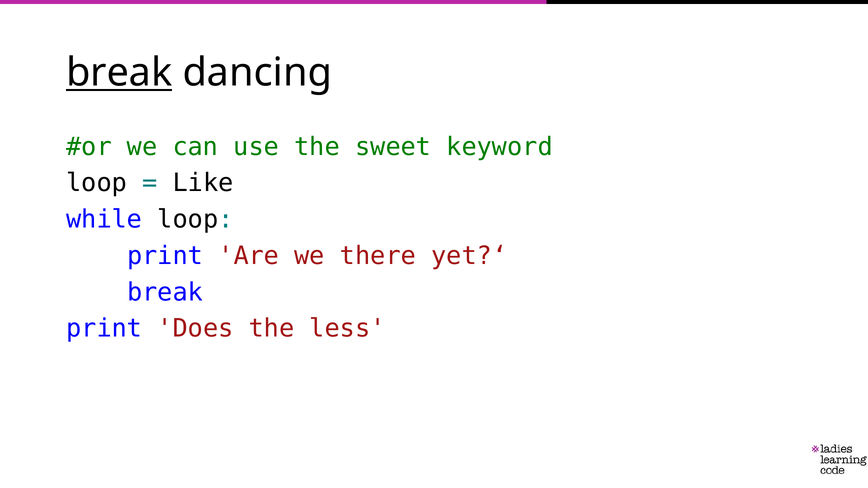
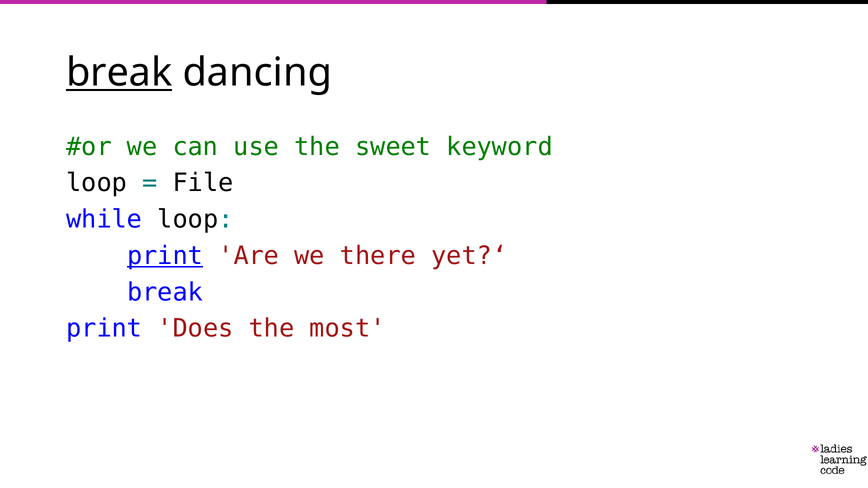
Like: Like -> File (203, 183)
print underline: none -> present (165, 256)
less: less -> most (347, 329)
